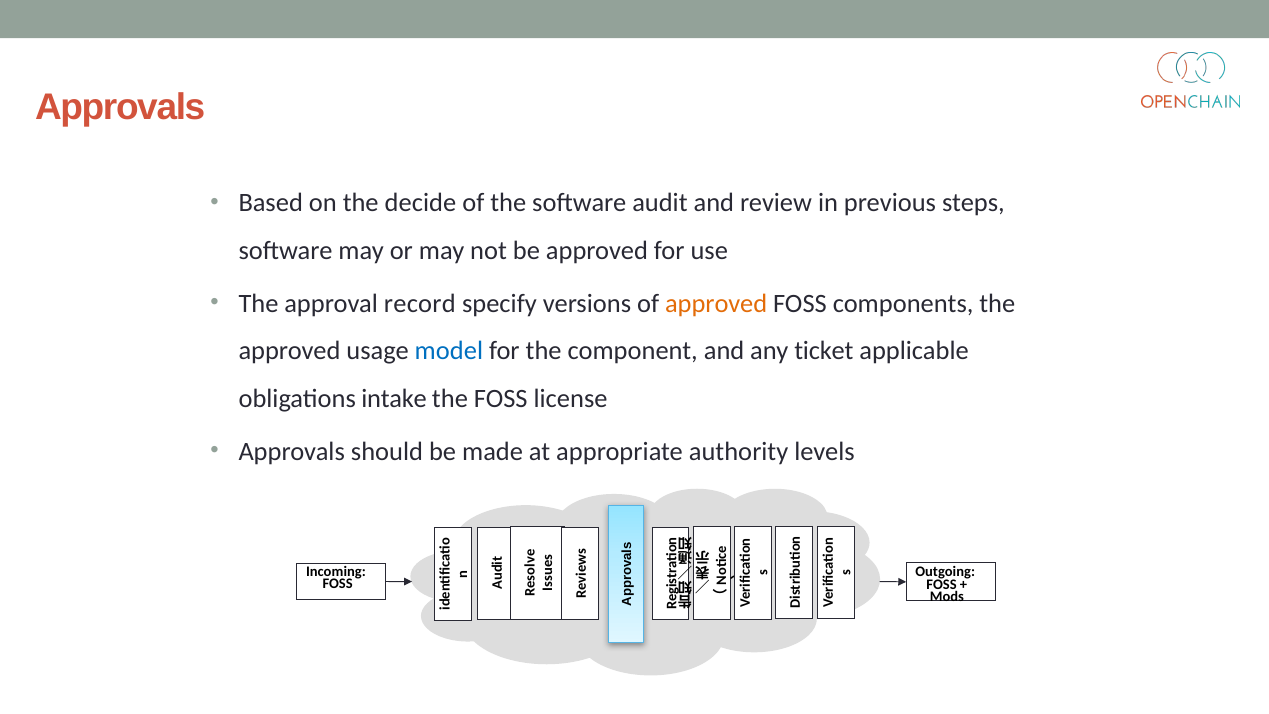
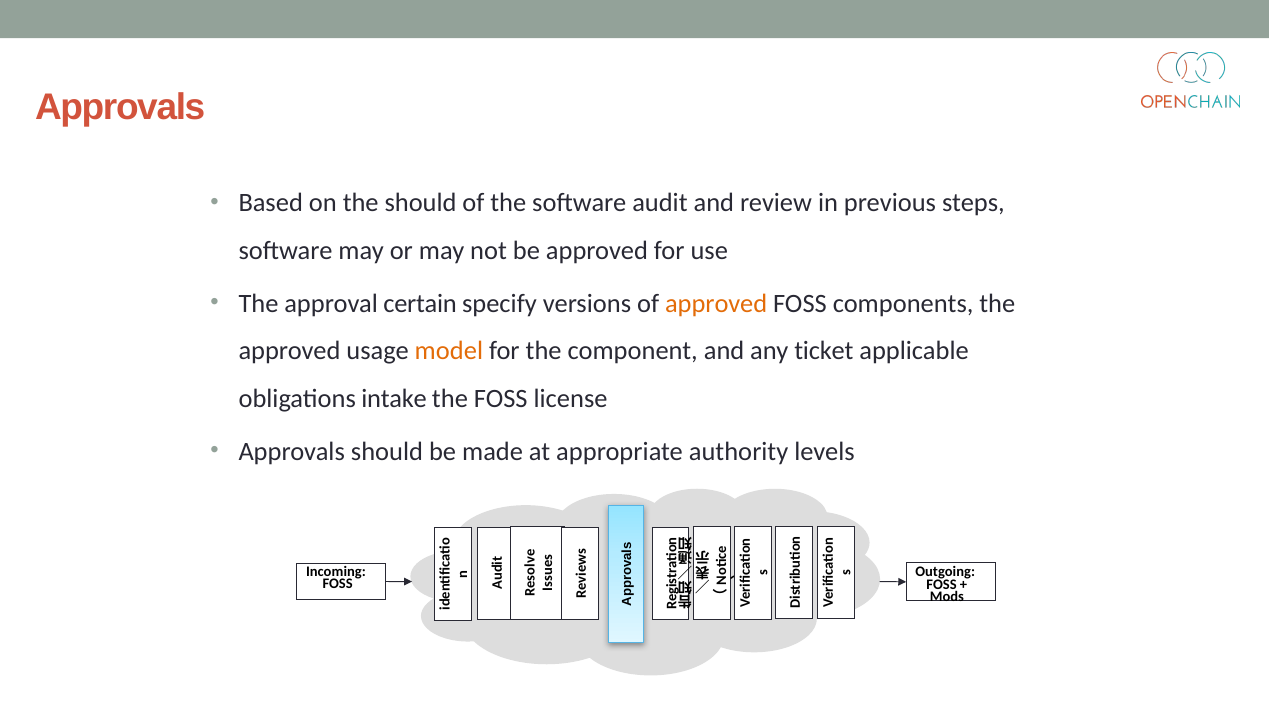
the decide: decide -> should (421, 203)
record: record -> certain (420, 303)
model colour: blue -> orange (449, 351)
